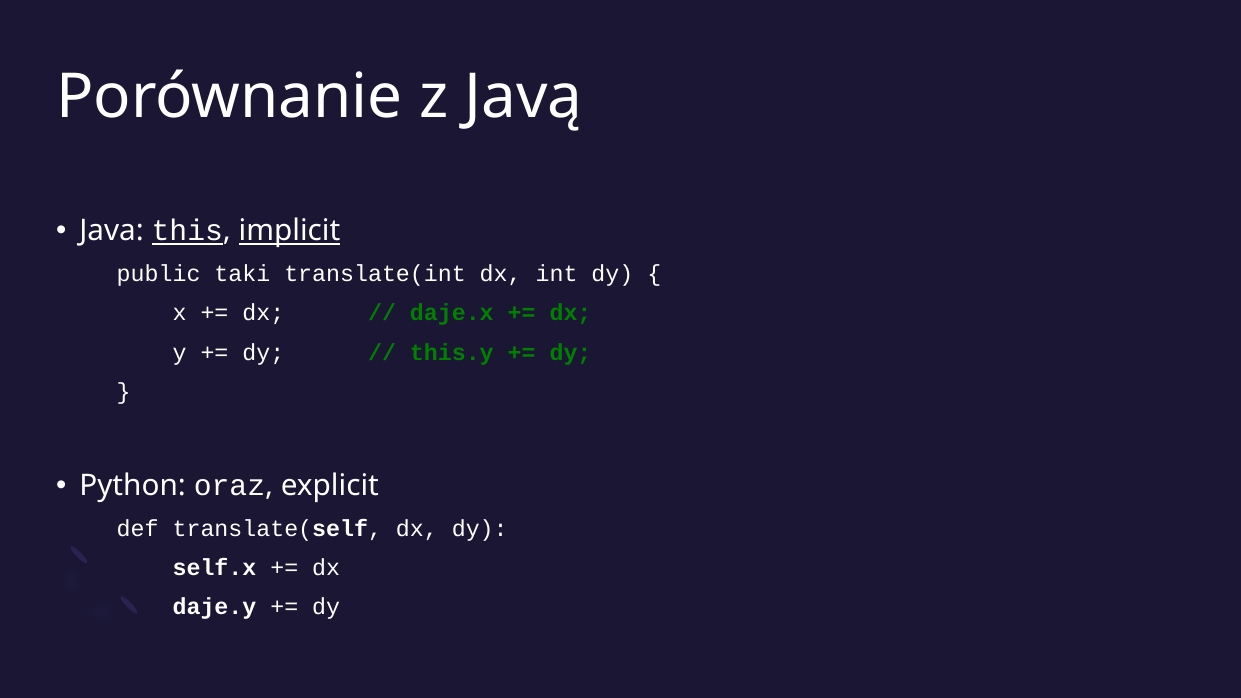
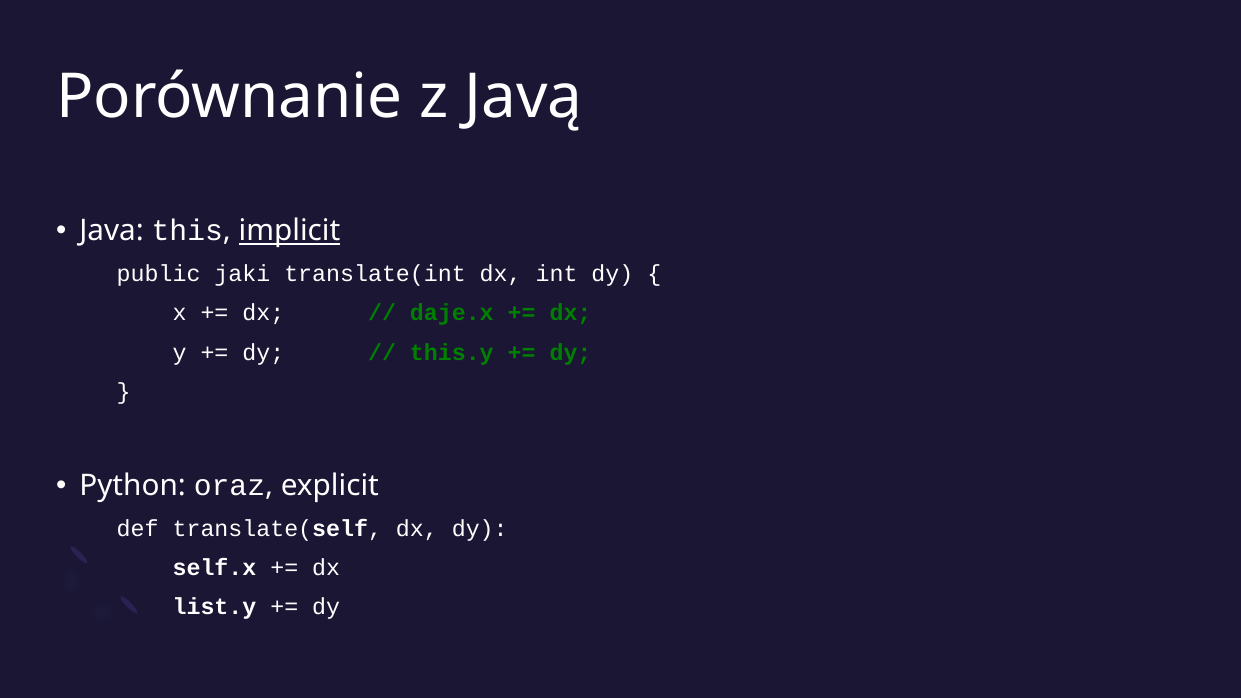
this underline: present -> none (187, 231)
taki: taki -> jaki (242, 274)
daje.y: daje.y -> list.y (214, 607)
